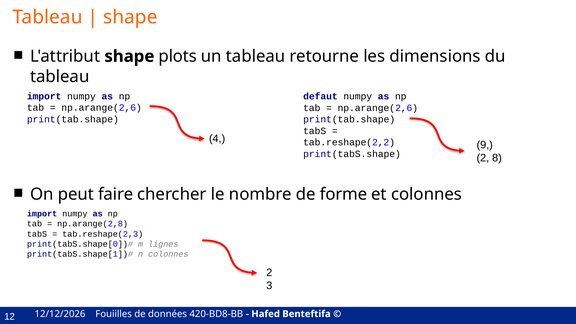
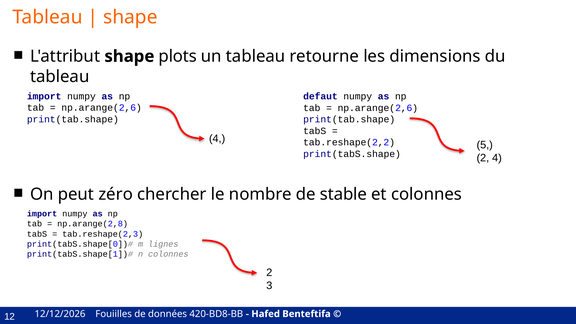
9: 9 -> 5 (485, 145)
2 8: 8 -> 4 (497, 158)
faire: faire -> zéro (116, 194)
forme: forme -> stable (343, 194)
